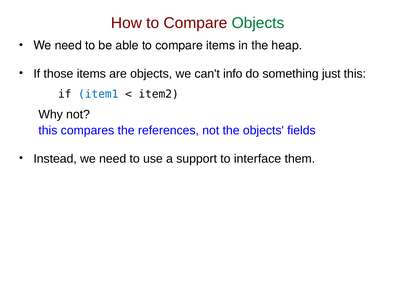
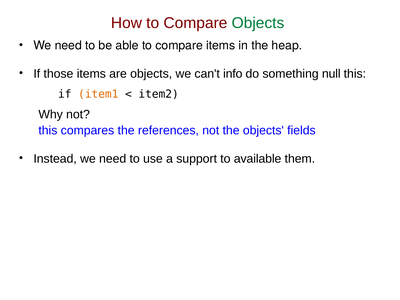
just: just -> null (331, 74)
item1 colour: blue -> orange (98, 94)
interface: interface -> available (258, 159)
